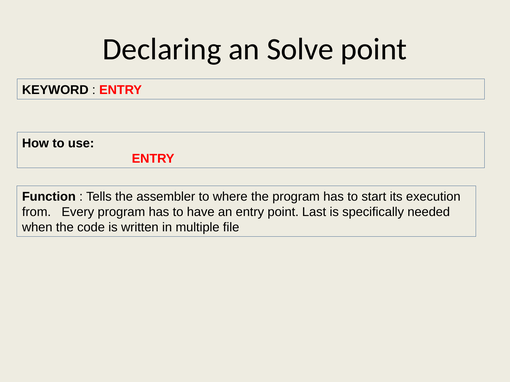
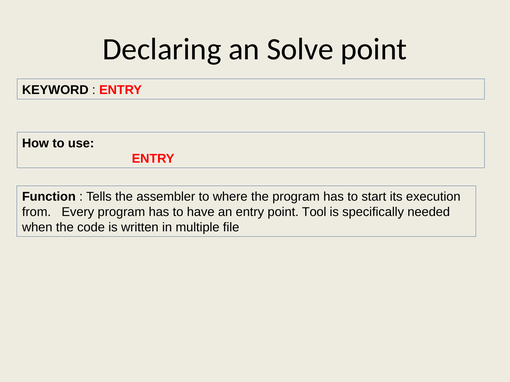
Last: Last -> Tool (314, 212)
